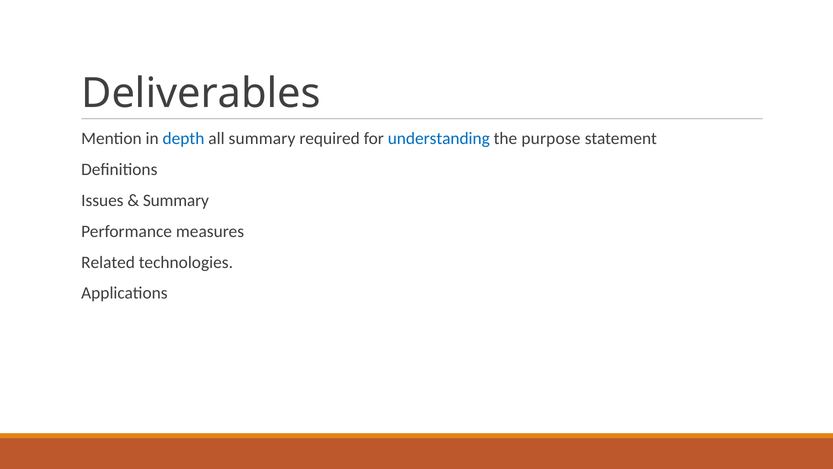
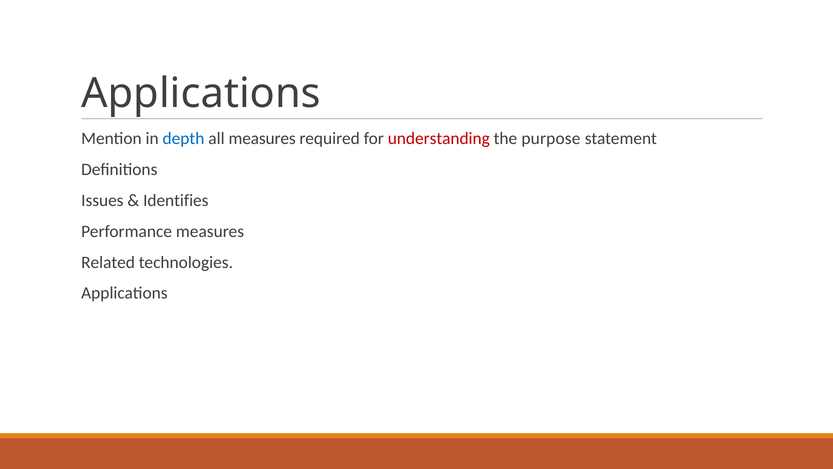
Deliverables: Deliverables -> Applications (201, 93)
all summary: summary -> measures (262, 139)
understanding colour: blue -> red (439, 139)
Summary: Summary -> Identifies (176, 200)
